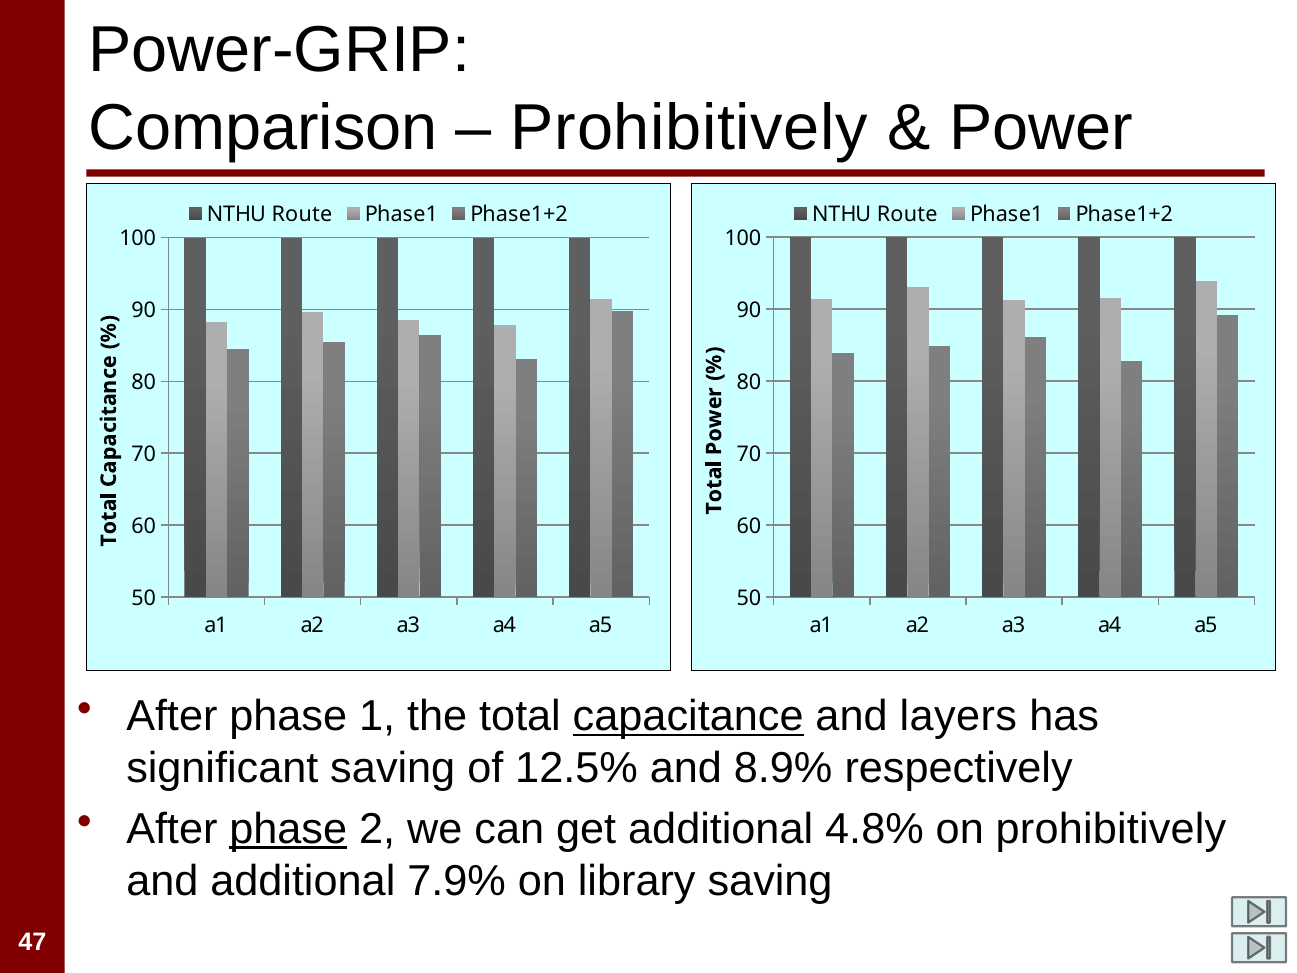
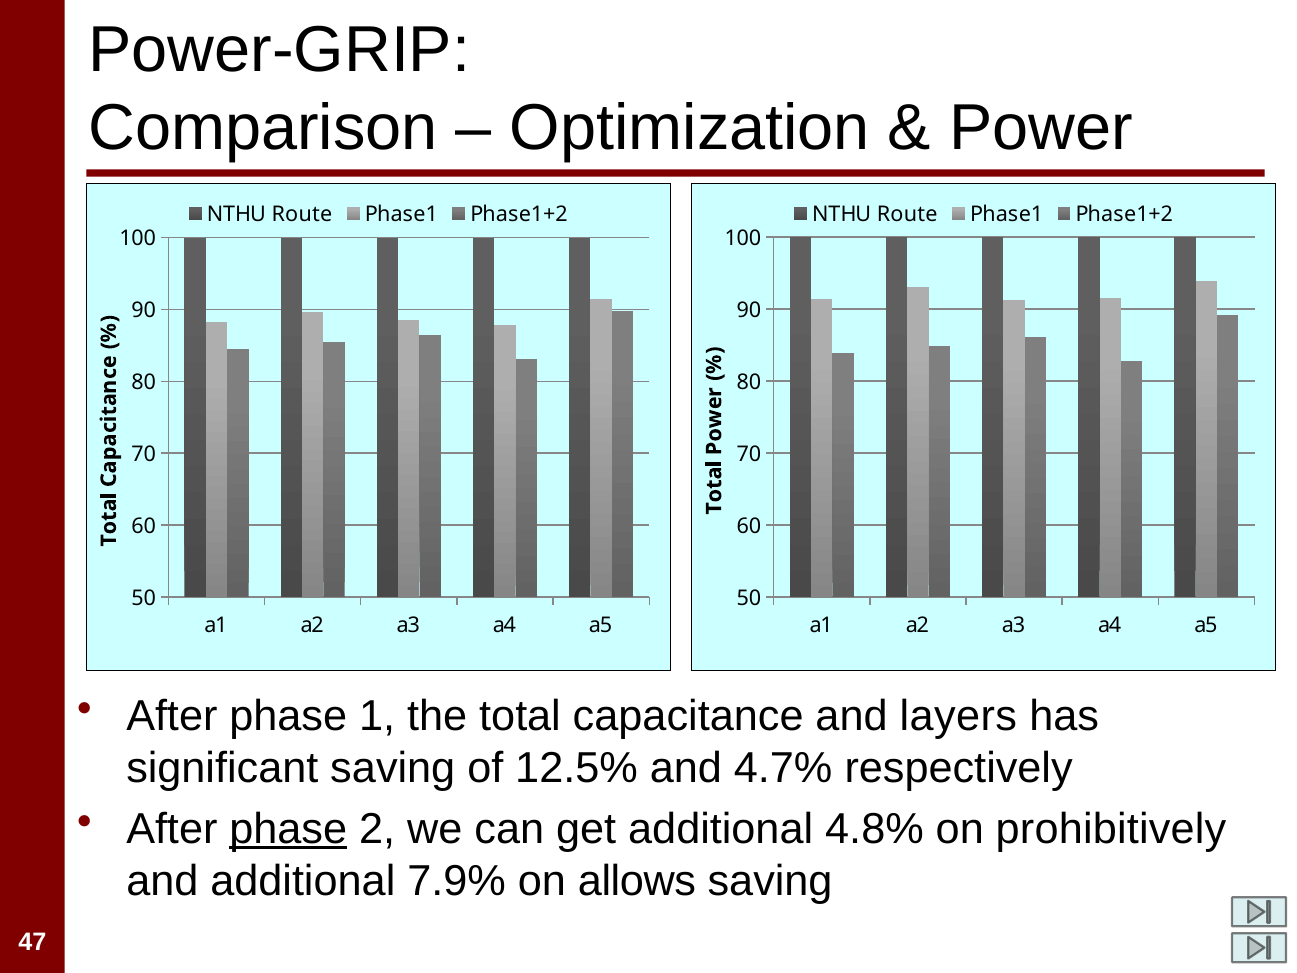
Prohibitively: Prohibitively -> Optimization (690, 128)
capacitance underline: present -> none (688, 716)
8.9%: 8.9% -> 4.7% (783, 768)
library: library -> allows (637, 881)
